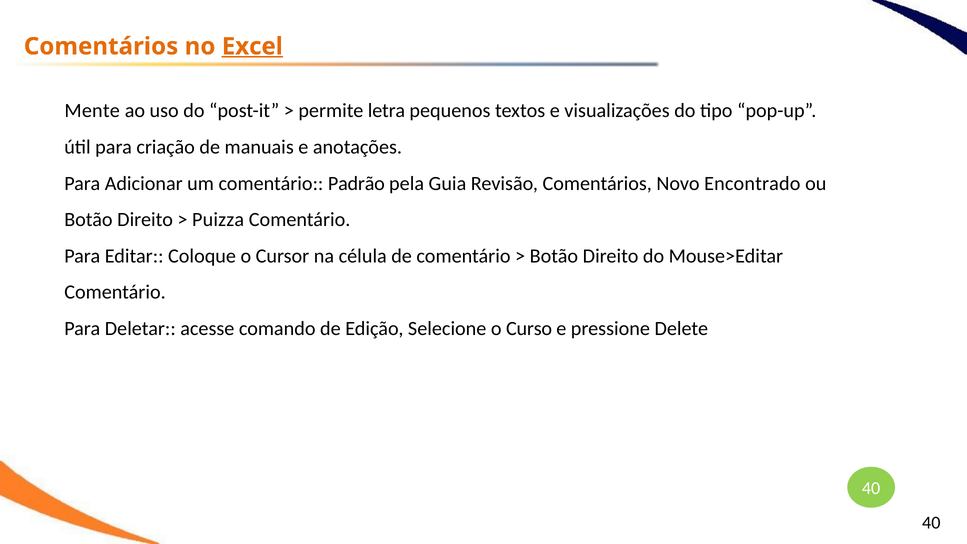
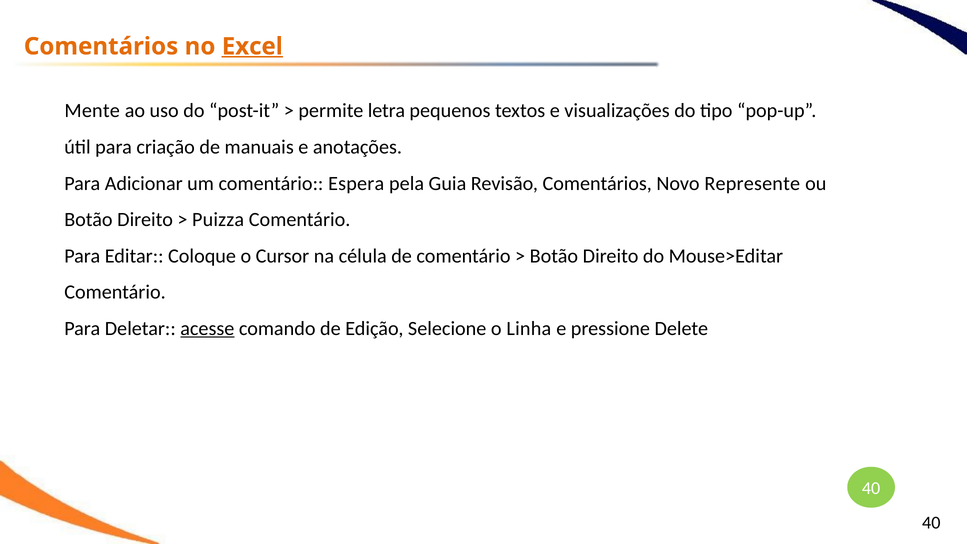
Padrão: Padrão -> Espera (356, 183)
Encontrado: Encontrado -> Represente (752, 183)
acesse underline: none -> present (207, 328)
Curso: Curso -> Linha (529, 328)
